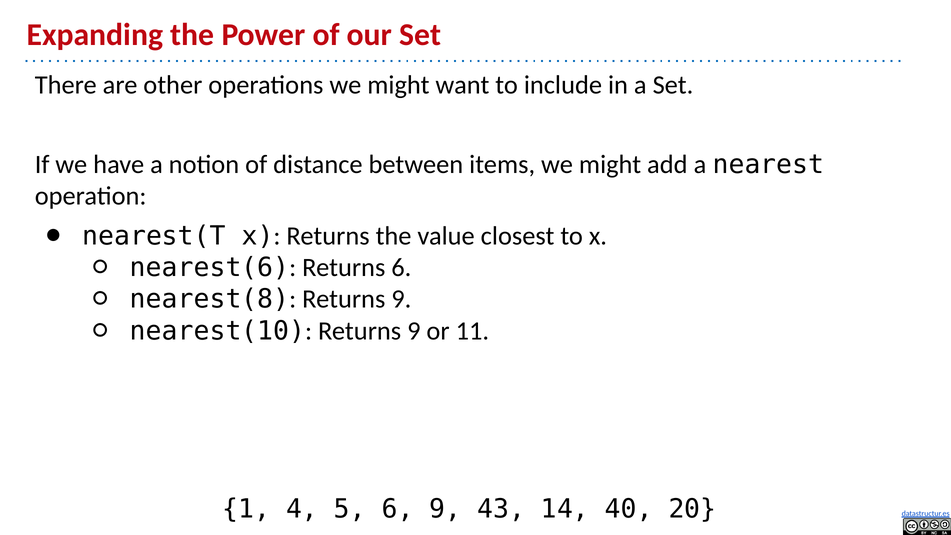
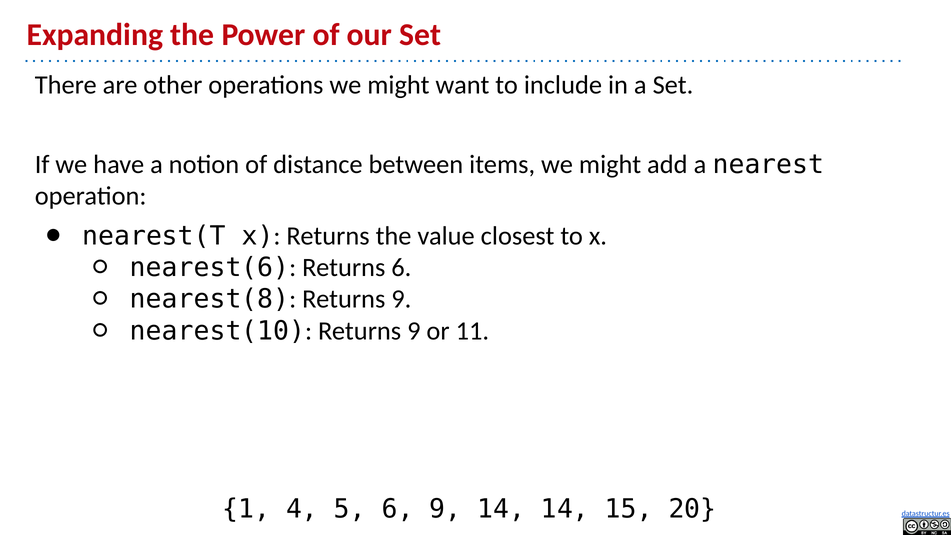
9 43: 43 -> 14 (501, 509)
40: 40 -> 15 (629, 509)
